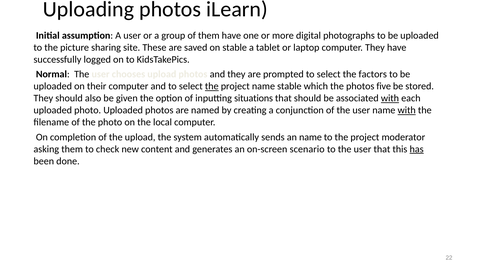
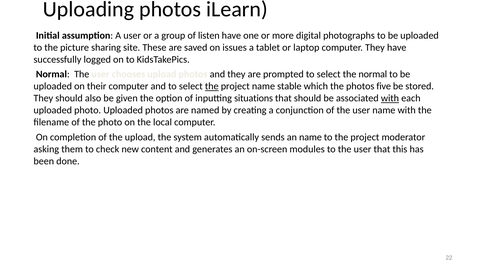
of them: them -> listen (209, 36)
on stable: stable -> issues (235, 48)
factors: factors -> normal (373, 74)
with underline: present -> none (407, 110)
scenario: scenario -> modules (307, 149)
has underline: present -> none (417, 149)
